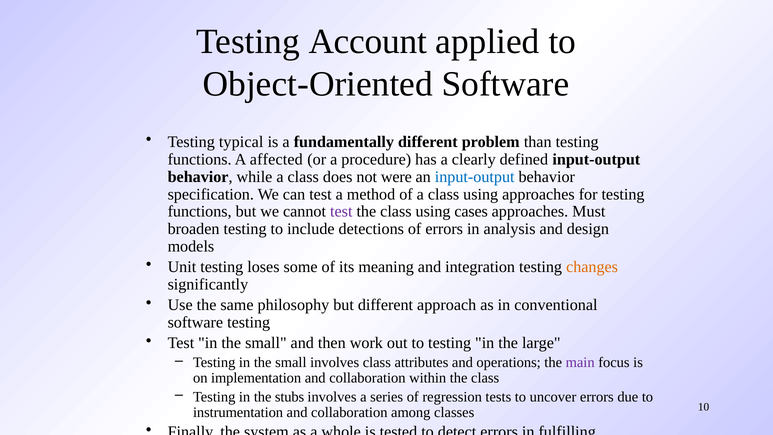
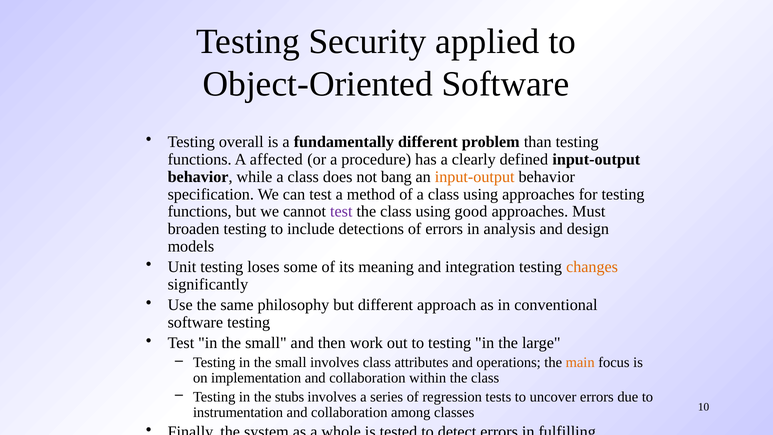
Account: Account -> Security (368, 42)
typical: typical -> overall (241, 142)
were: were -> bang (396, 177)
input-output colour: blue -> orange (475, 177)
cases: cases -> good (471, 212)
main colour: purple -> orange (580, 362)
